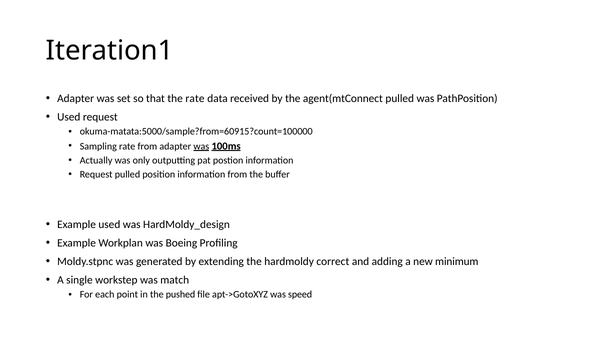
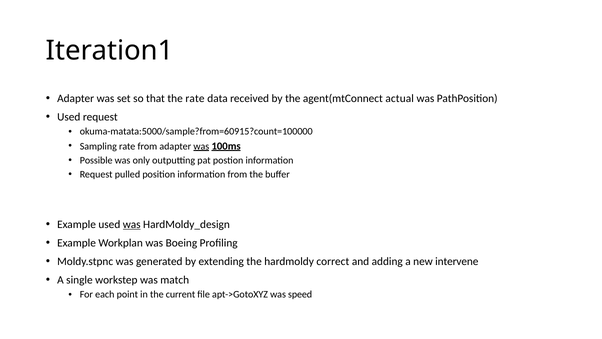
agent(mtConnect pulled: pulled -> actual (400, 98)
Actually: Actually -> Possible (96, 160)
was underline: none -> present (132, 224)
minimum: minimum -> intervene (457, 261)
pushed: pushed -> current (181, 294)
